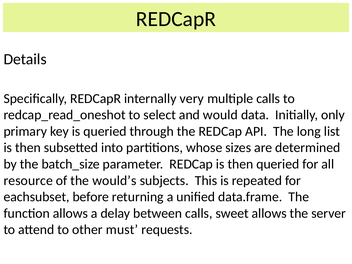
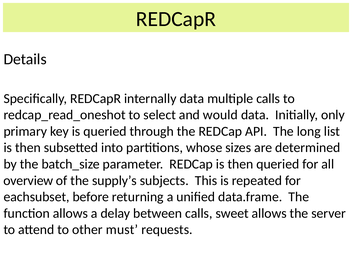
internally very: very -> data (192, 99)
resource: resource -> overview (28, 180)
would’s: would’s -> supply’s (114, 180)
